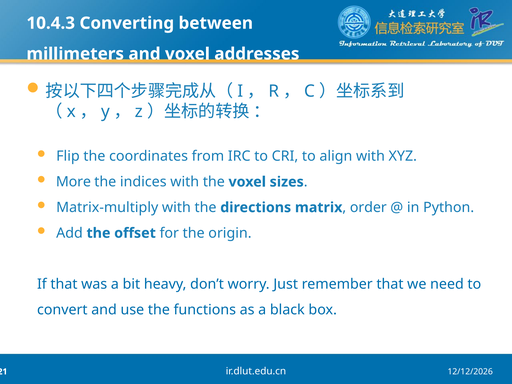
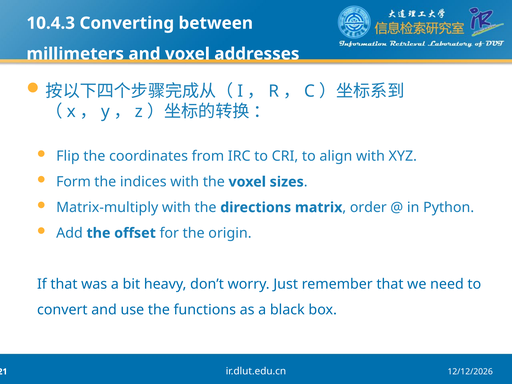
More: More -> Form (73, 182)
